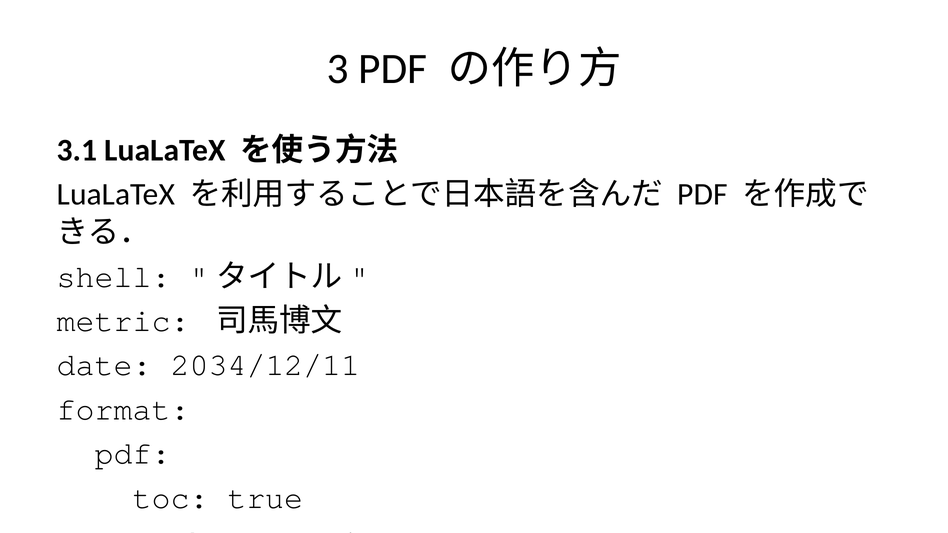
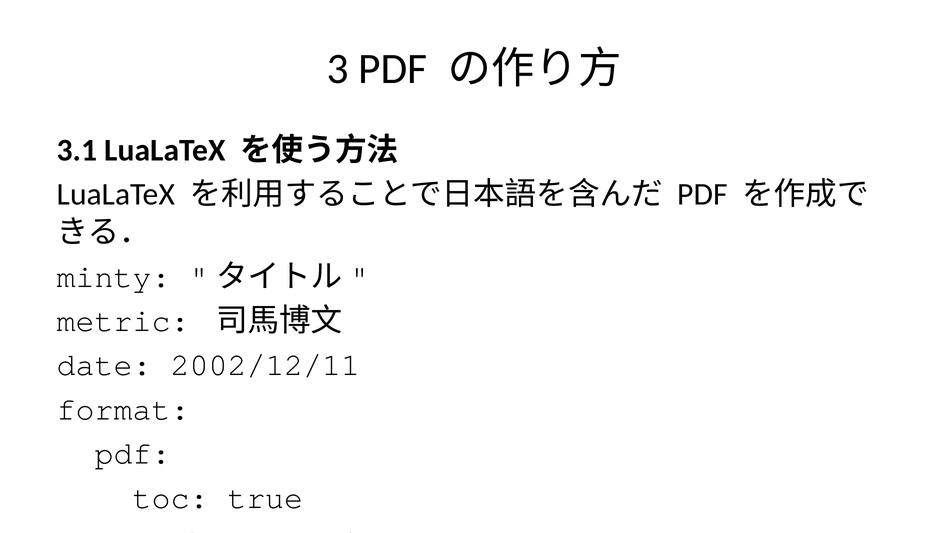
shell: shell -> minty (114, 277)
2034/12/11: 2034/12/11 -> 2002/12/11 (266, 365)
